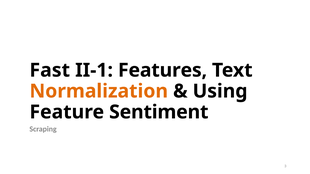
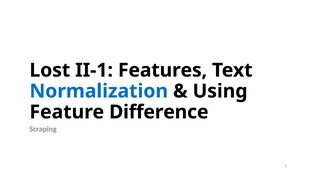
Fast: Fast -> Lost (50, 70)
Normalization colour: orange -> blue (99, 91)
Sentiment: Sentiment -> Difference (159, 112)
